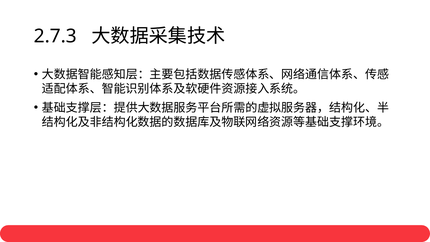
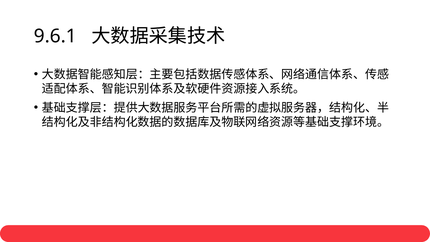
2.7.3: 2.7.3 -> 9.6.1 (55, 36)
